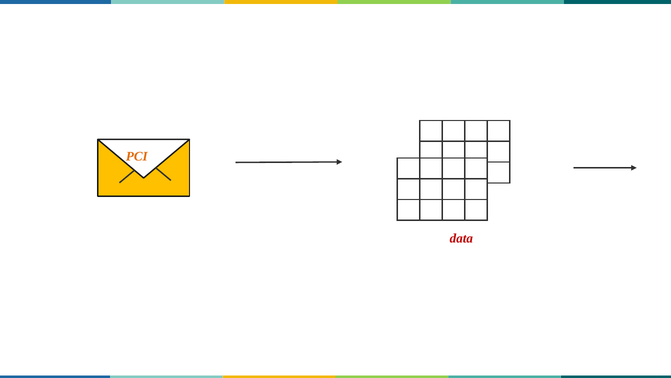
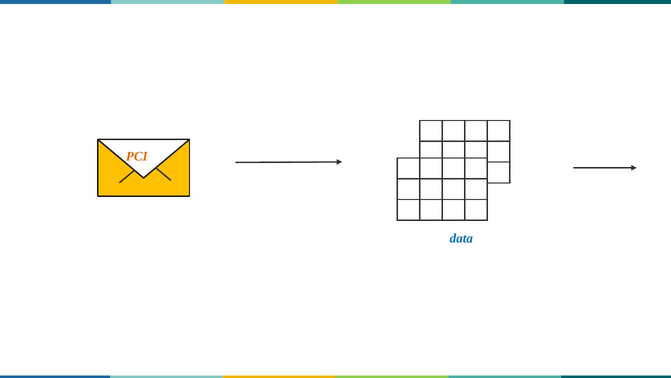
data colour: red -> blue (461, 238)
